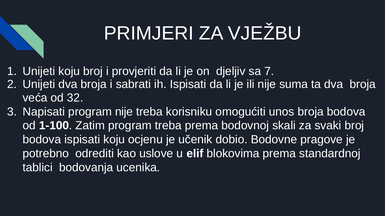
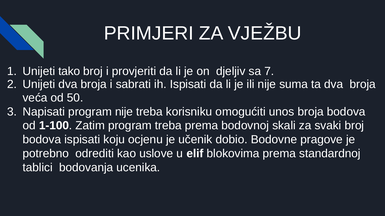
Unijeti koju: koju -> tako (69, 71)
32: 32 -> 50 (75, 98)
